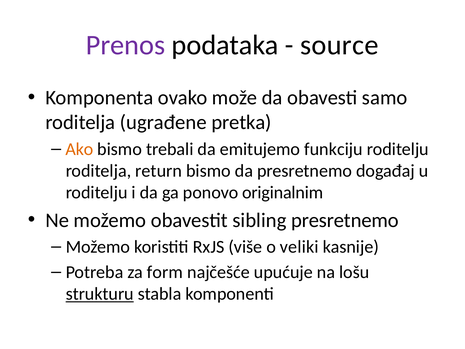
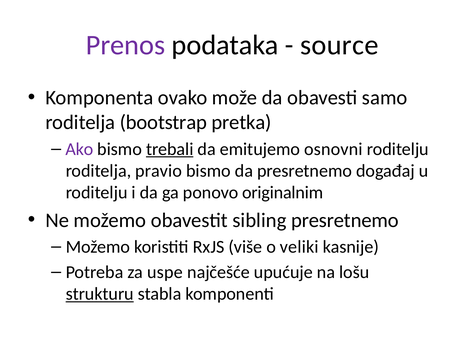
ugrađene: ugrađene -> bootstrap (163, 122)
Ako colour: orange -> purple (80, 149)
trebali underline: none -> present (170, 149)
funkciju: funkciju -> osnovni (333, 149)
return: return -> pravio (159, 171)
form: form -> uspe (165, 272)
